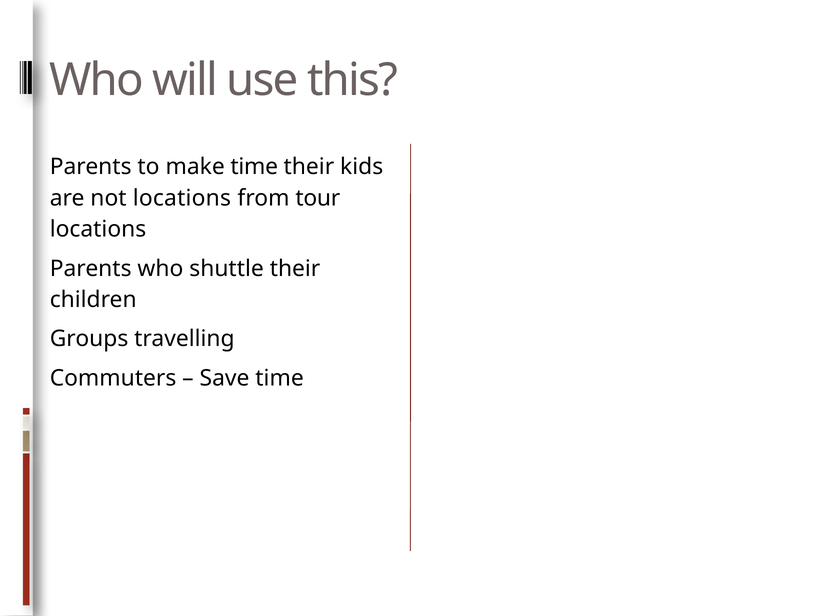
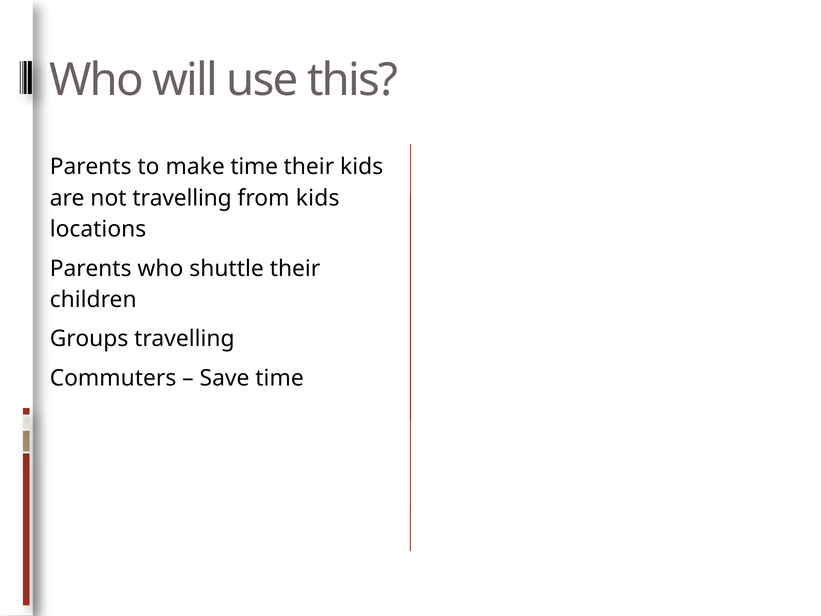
not locations: locations -> travelling (182, 198)
from tour: tour -> kids (318, 198)
